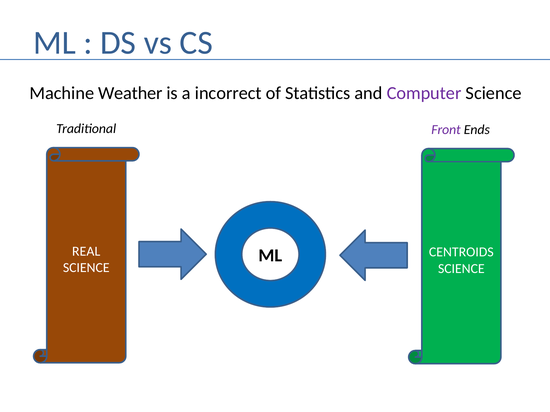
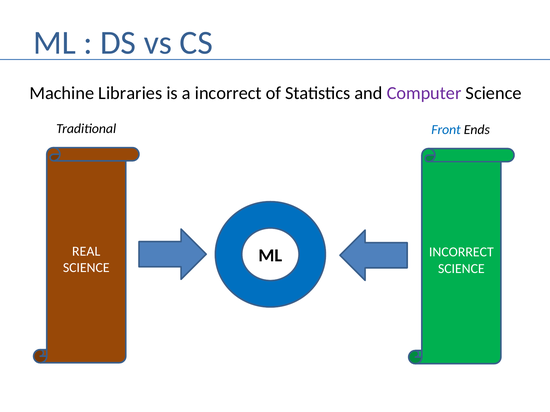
Weather: Weather -> Libraries (130, 93)
Front colour: purple -> blue (446, 130)
CENTROIDS: CENTROIDS -> INCORRECT (461, 252)
